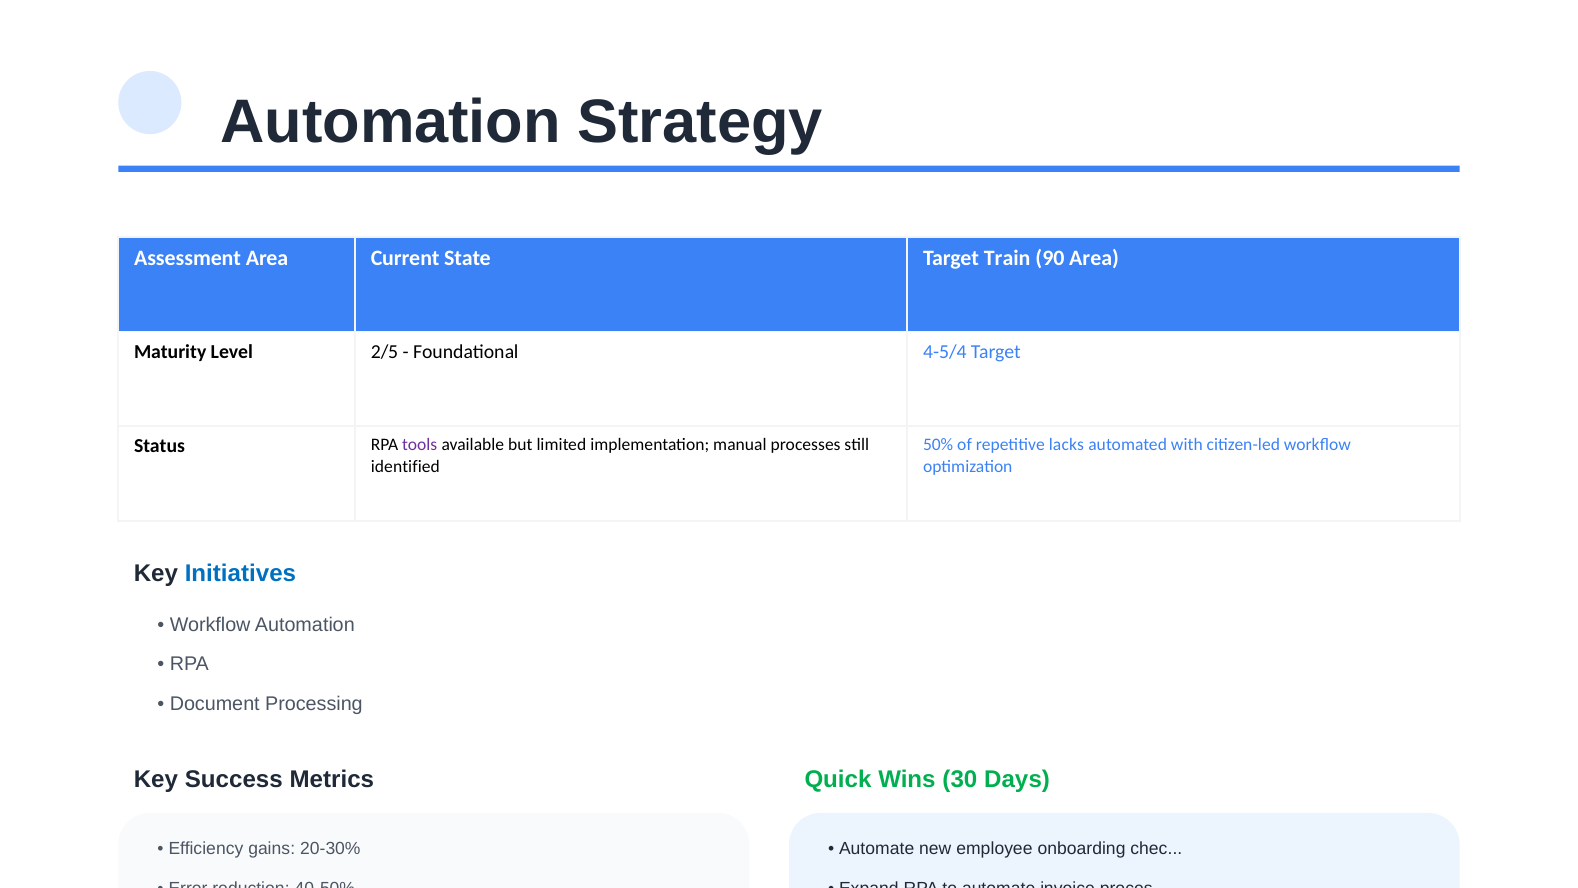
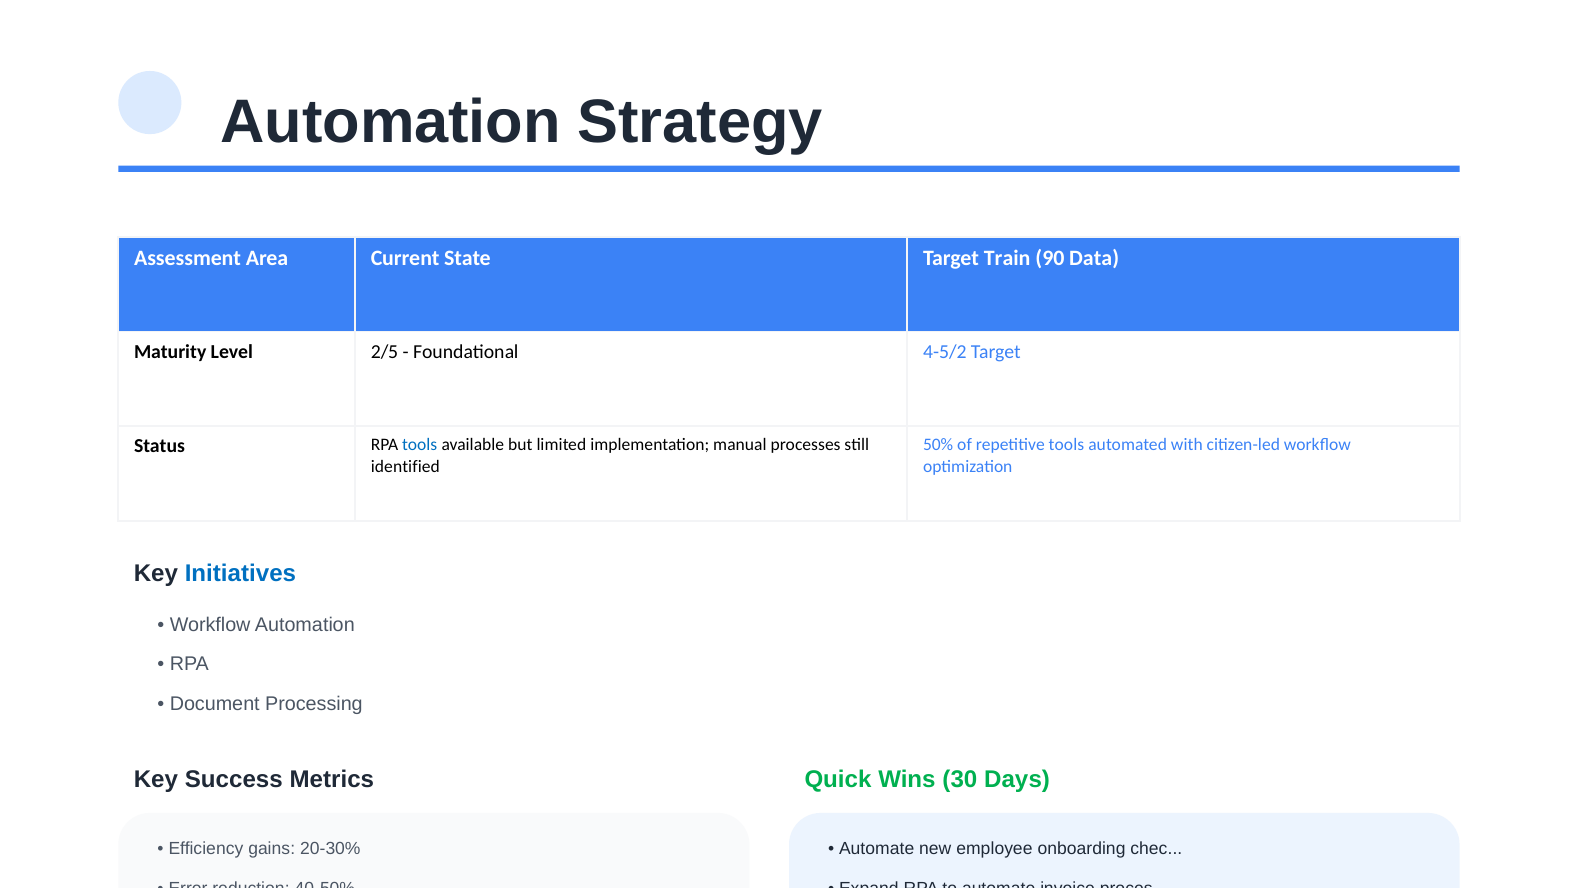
90 Area: Area -> Data (1094, 258)
4-5/4: 4-5/4 -> 4-5/2 (945, 351)
repetitive lacks: lacks -> tools (1066, 445)
tools colour: purple -> blue (420, 445)
